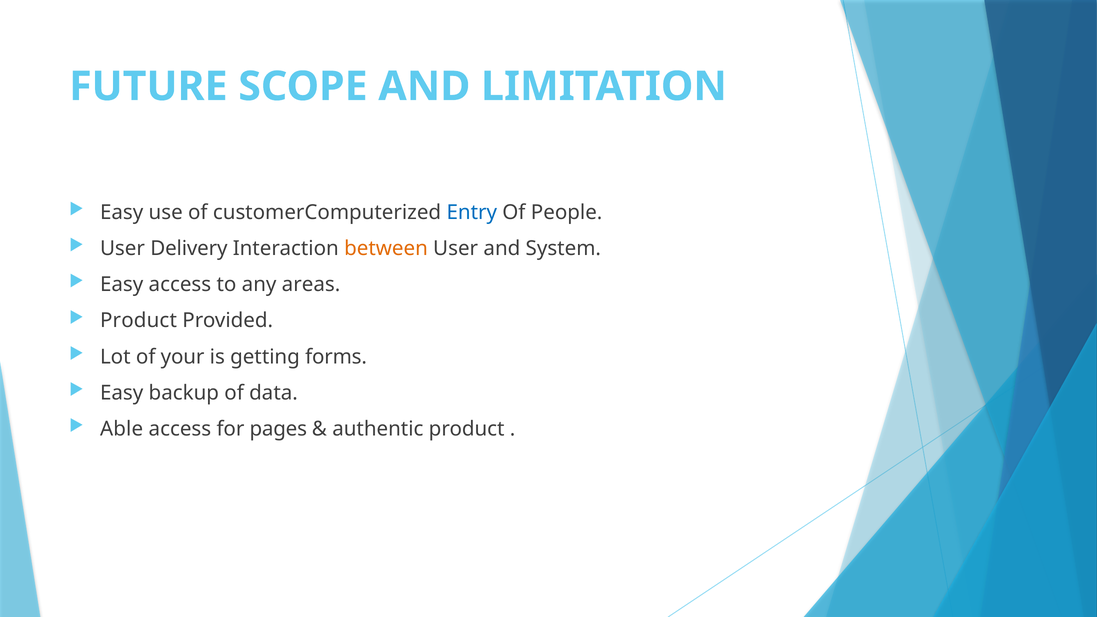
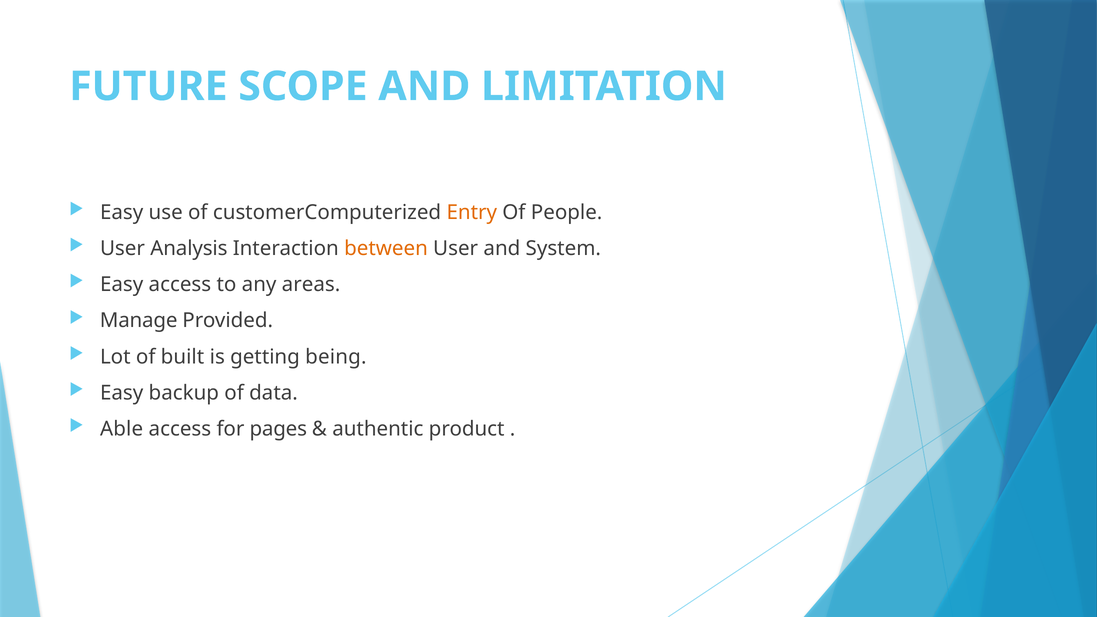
Entry colour: blue -> orange (472, 212)
Delivery: Delivery -> Analysis (189, 248)
Product: Product -> Manage (139, 321)
your: your -> built (182, 357)
forms: forms -> being (336, 357)
